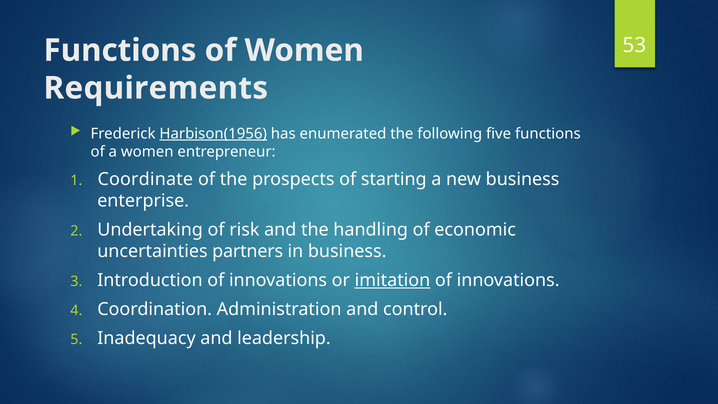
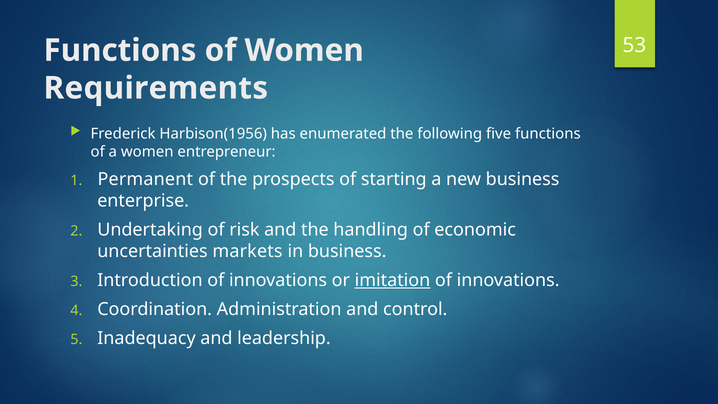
Harbison(1956 underline: present -> none (213, 134)
Coordinate: Coordinate -> Permanent (145, 179)
partners: partners -> markets (248, 251)
